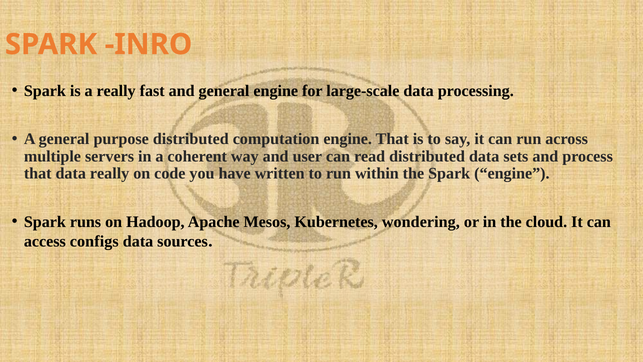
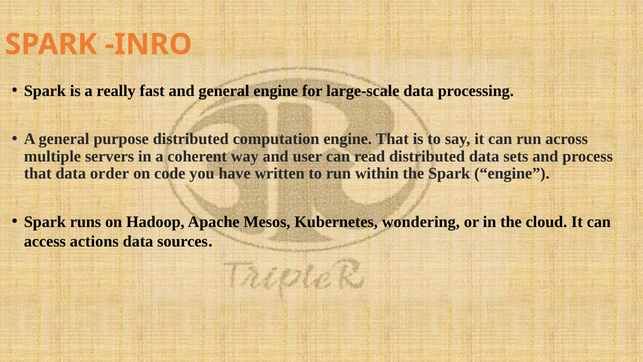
data really: really -> order (110, 173)
configs: configs -> actions (94, 241)
